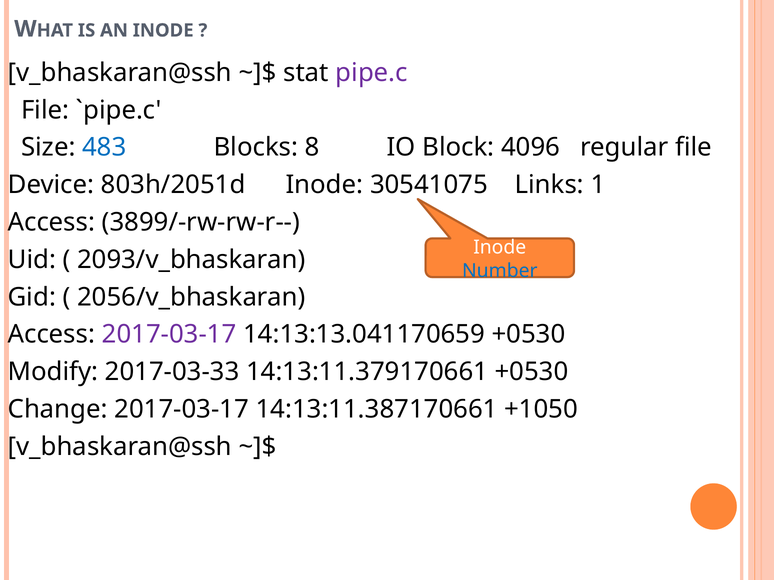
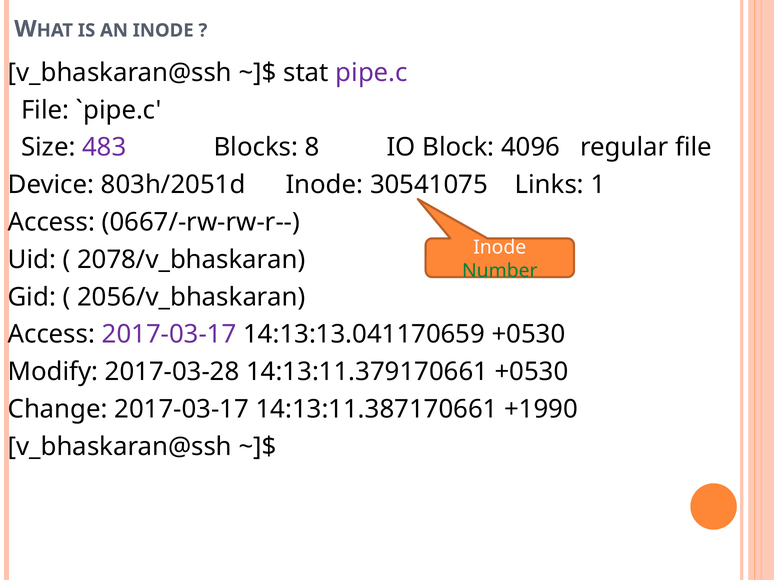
483 colour: blue -> purple (104, 148)
3899/-rw-rw-r--: 3899/-rw-rw-r-- -> 0667/-rw-rw-r-- (201, 222)
2093/v_bhaskaran: 2093/v_bhaskaran -> 2078/v_bhaskaran (191, 260)
Number colour: blue -> green (500, 271)
2017-03-33: 2017-03-33 -> 2017-03-28 (172, 372)
+1050: +1050 -> +1990 (541, 410)
